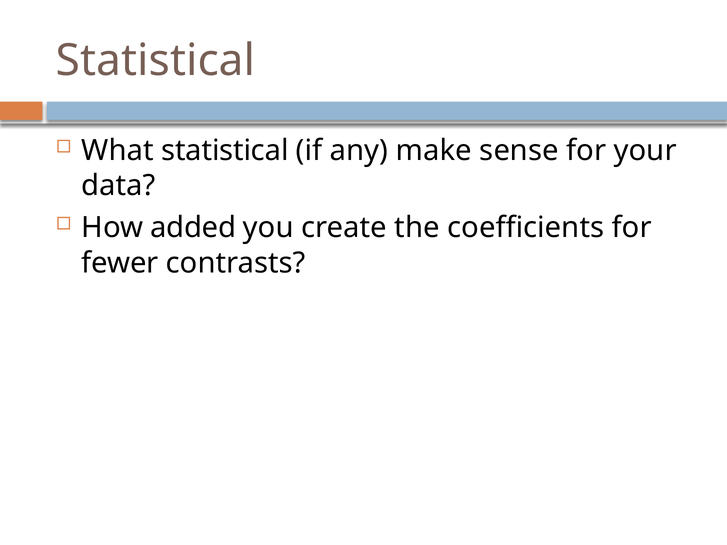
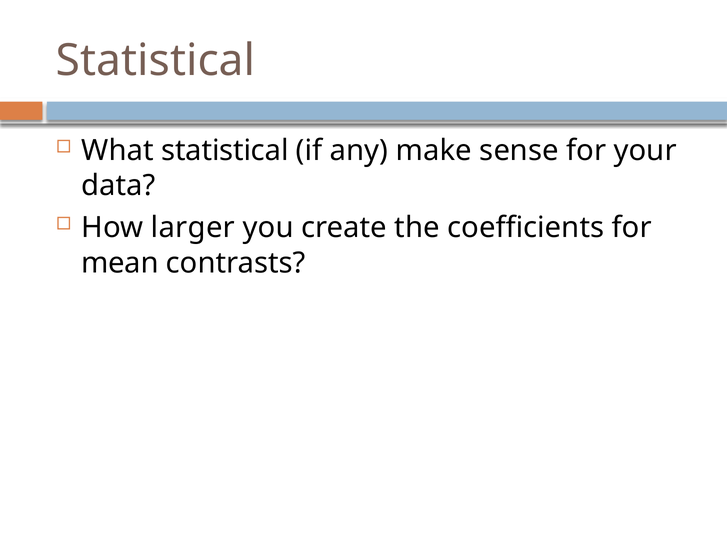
added: added -> larger (193, 228)
fewer: fewer -> mean (120, 263)
